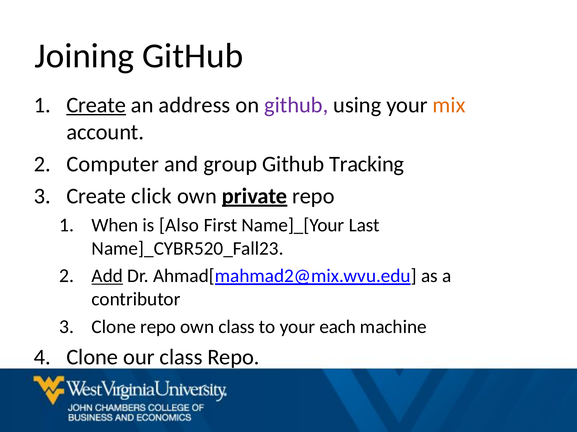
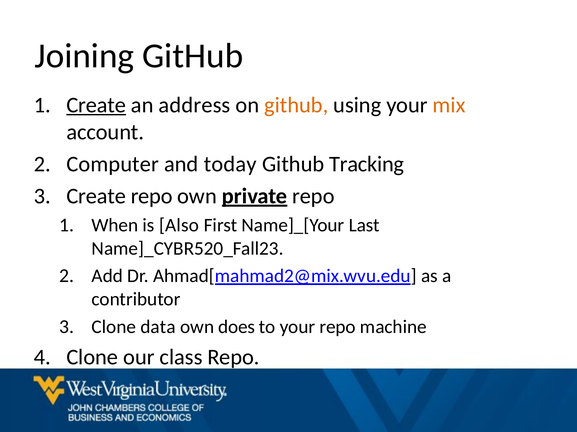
github colour: purple -> orange (296, 105)
group: group -> today (230, 164)
Create click: click -> repo (152, 196)
Add underline: present -> none (107, 276)
Clone repo: repo -> data (158, 327)
own class: class -> does (237, 327)
your each: each -> repo (338, 327)
